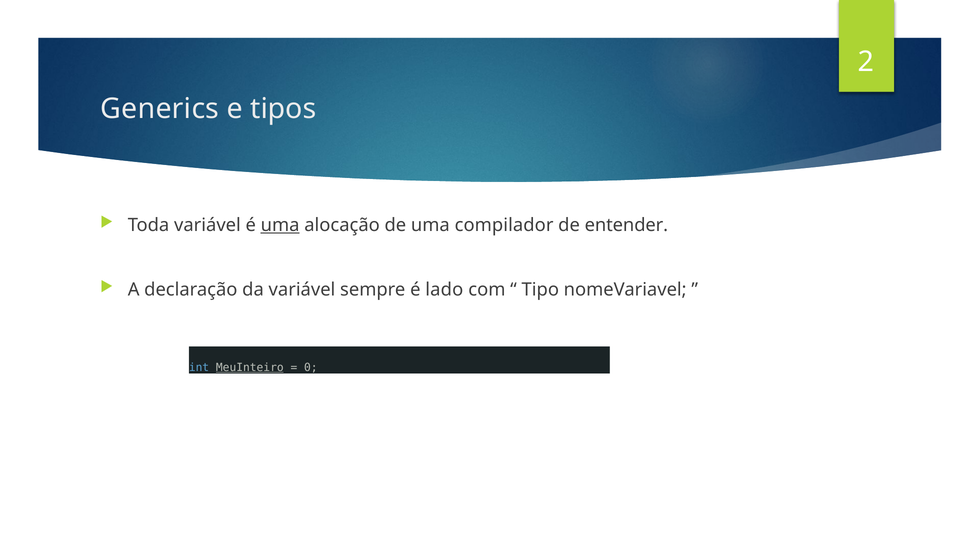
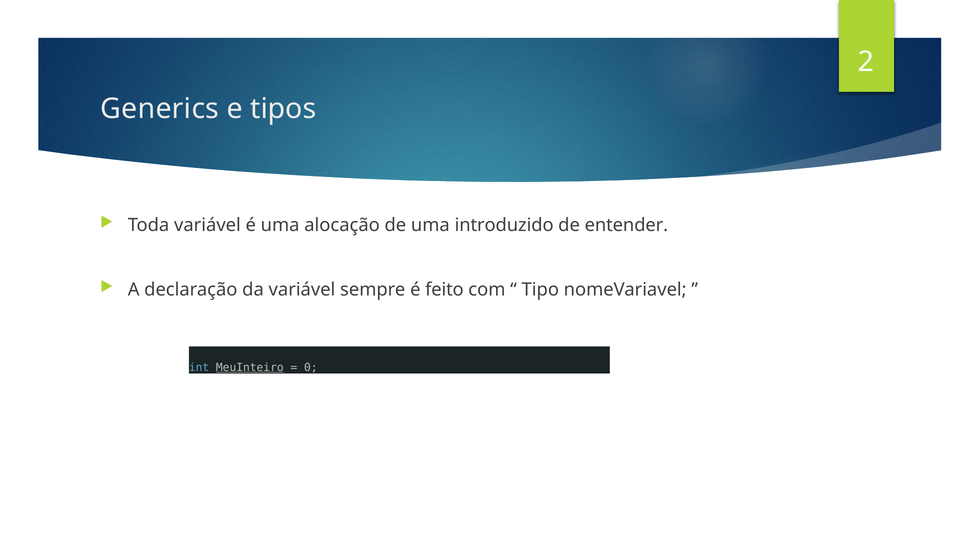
uma underline: present -> none (280, 225)
compilador: compilador -> introduzido (504, 225)
lado: lado -> feito (444, 290)
